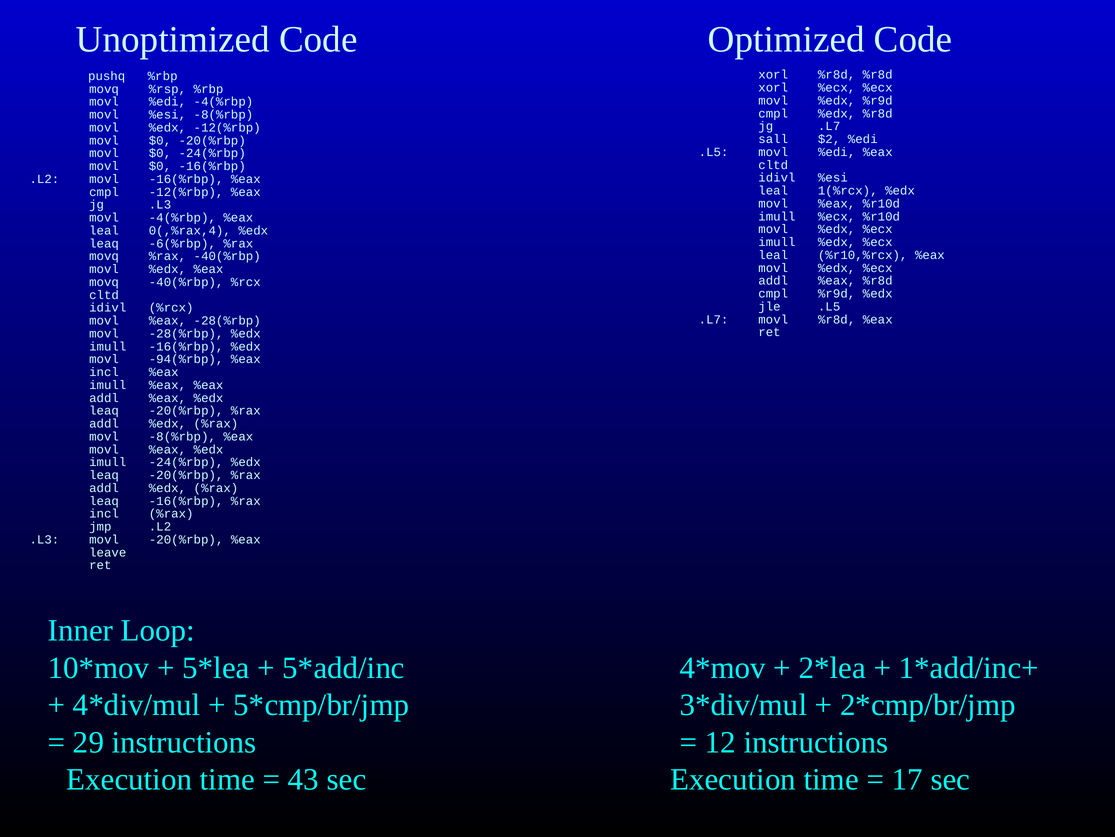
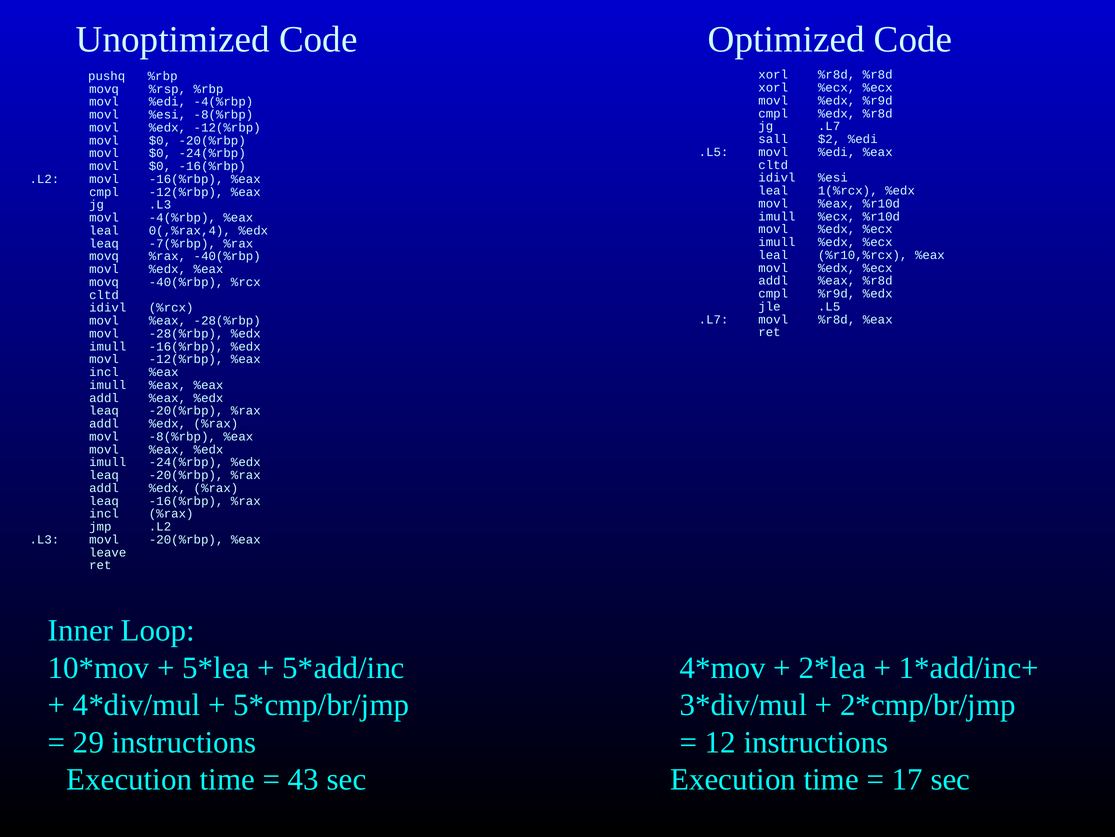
-6(%rbp: -6(%rbp -> -7(%rbp (182, 243)
movl -94(%rbp: -94(%rbp -> -12(%rbp (186, 359)
